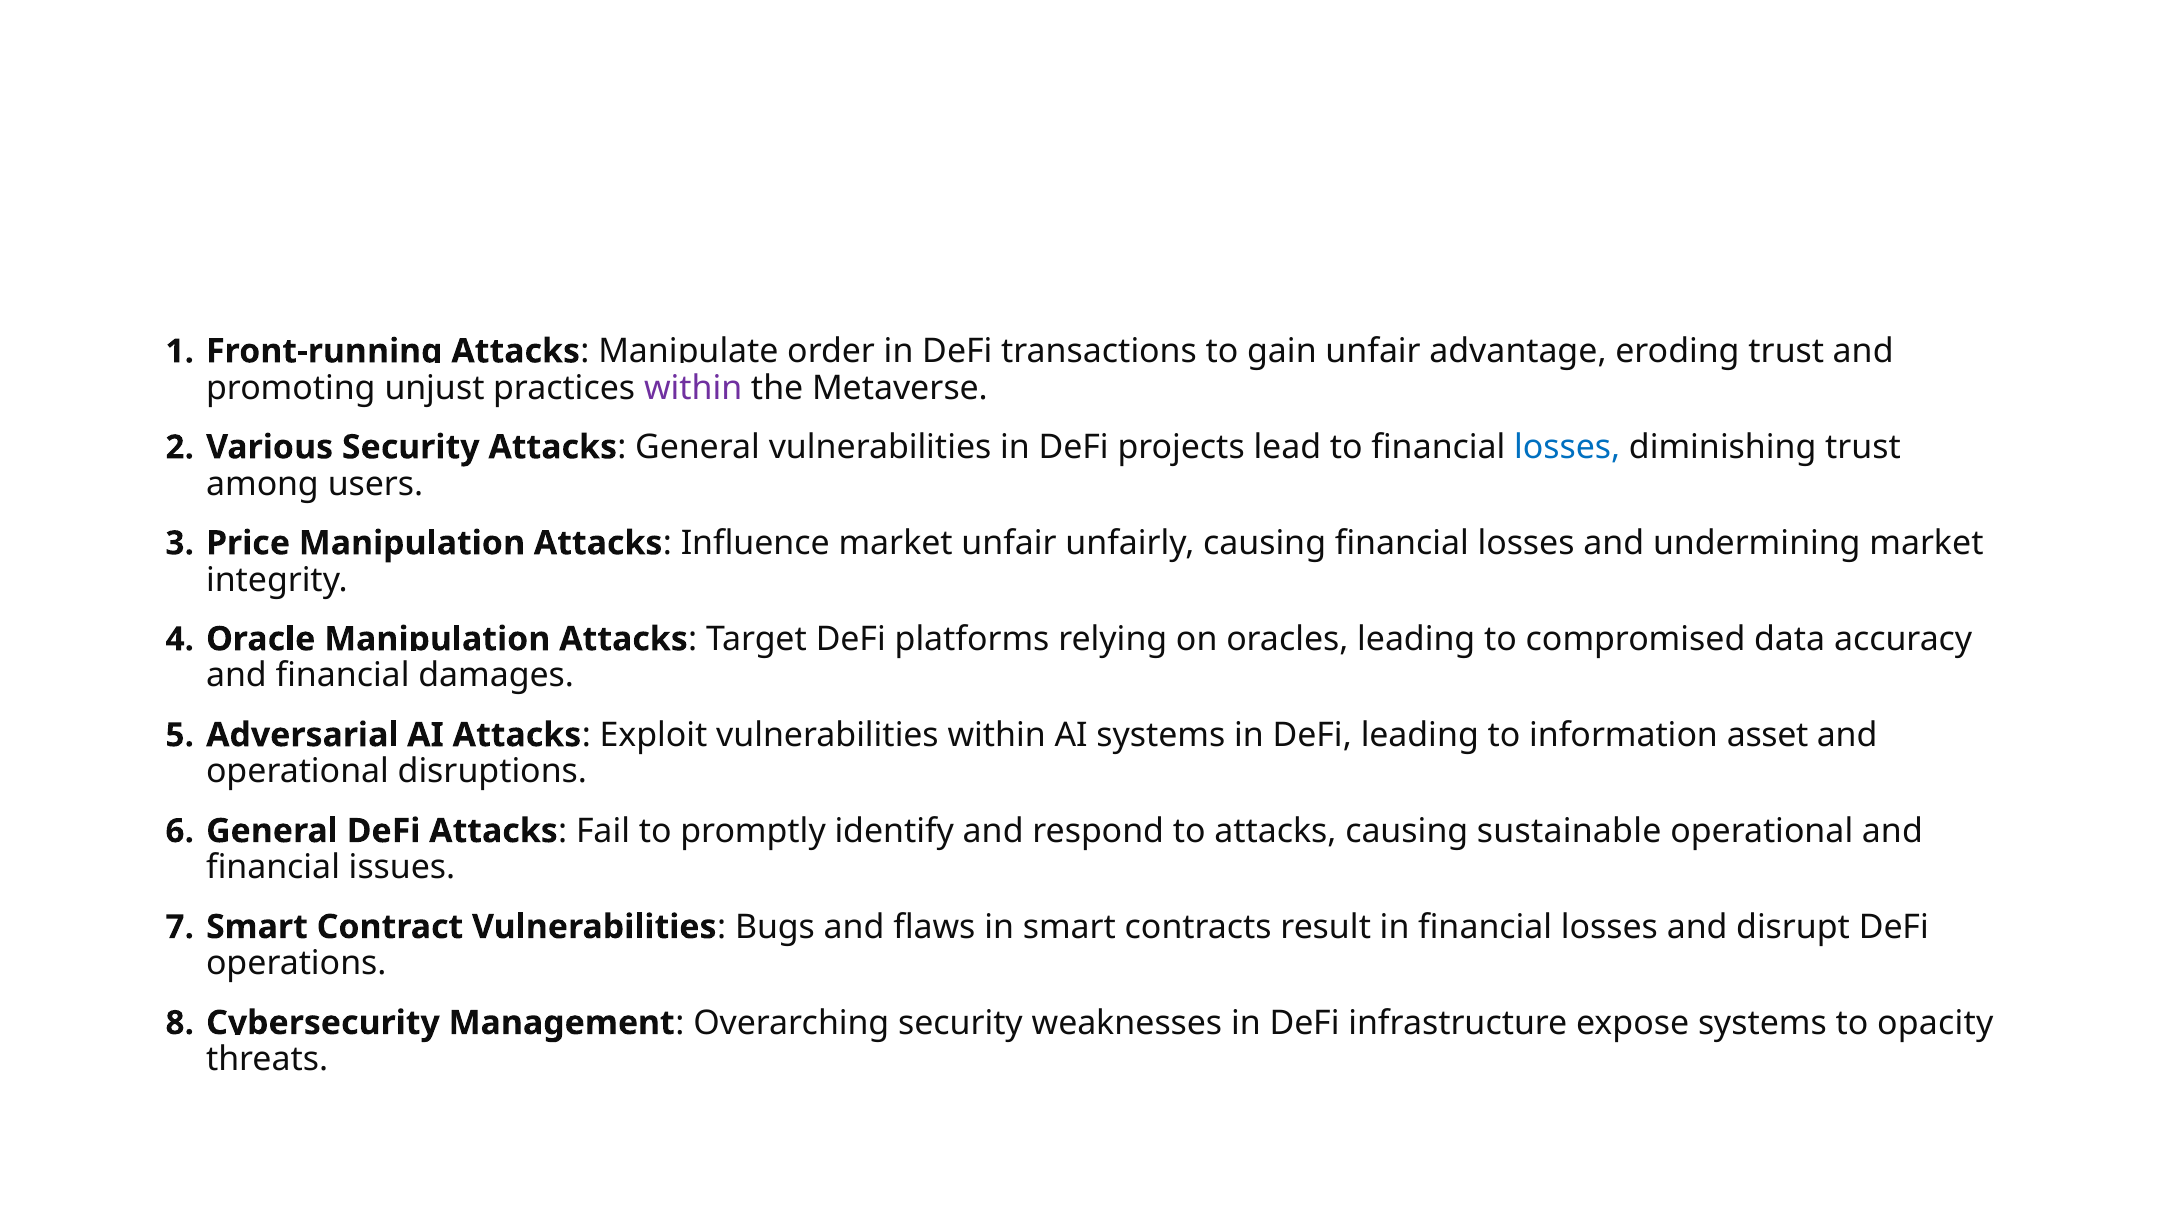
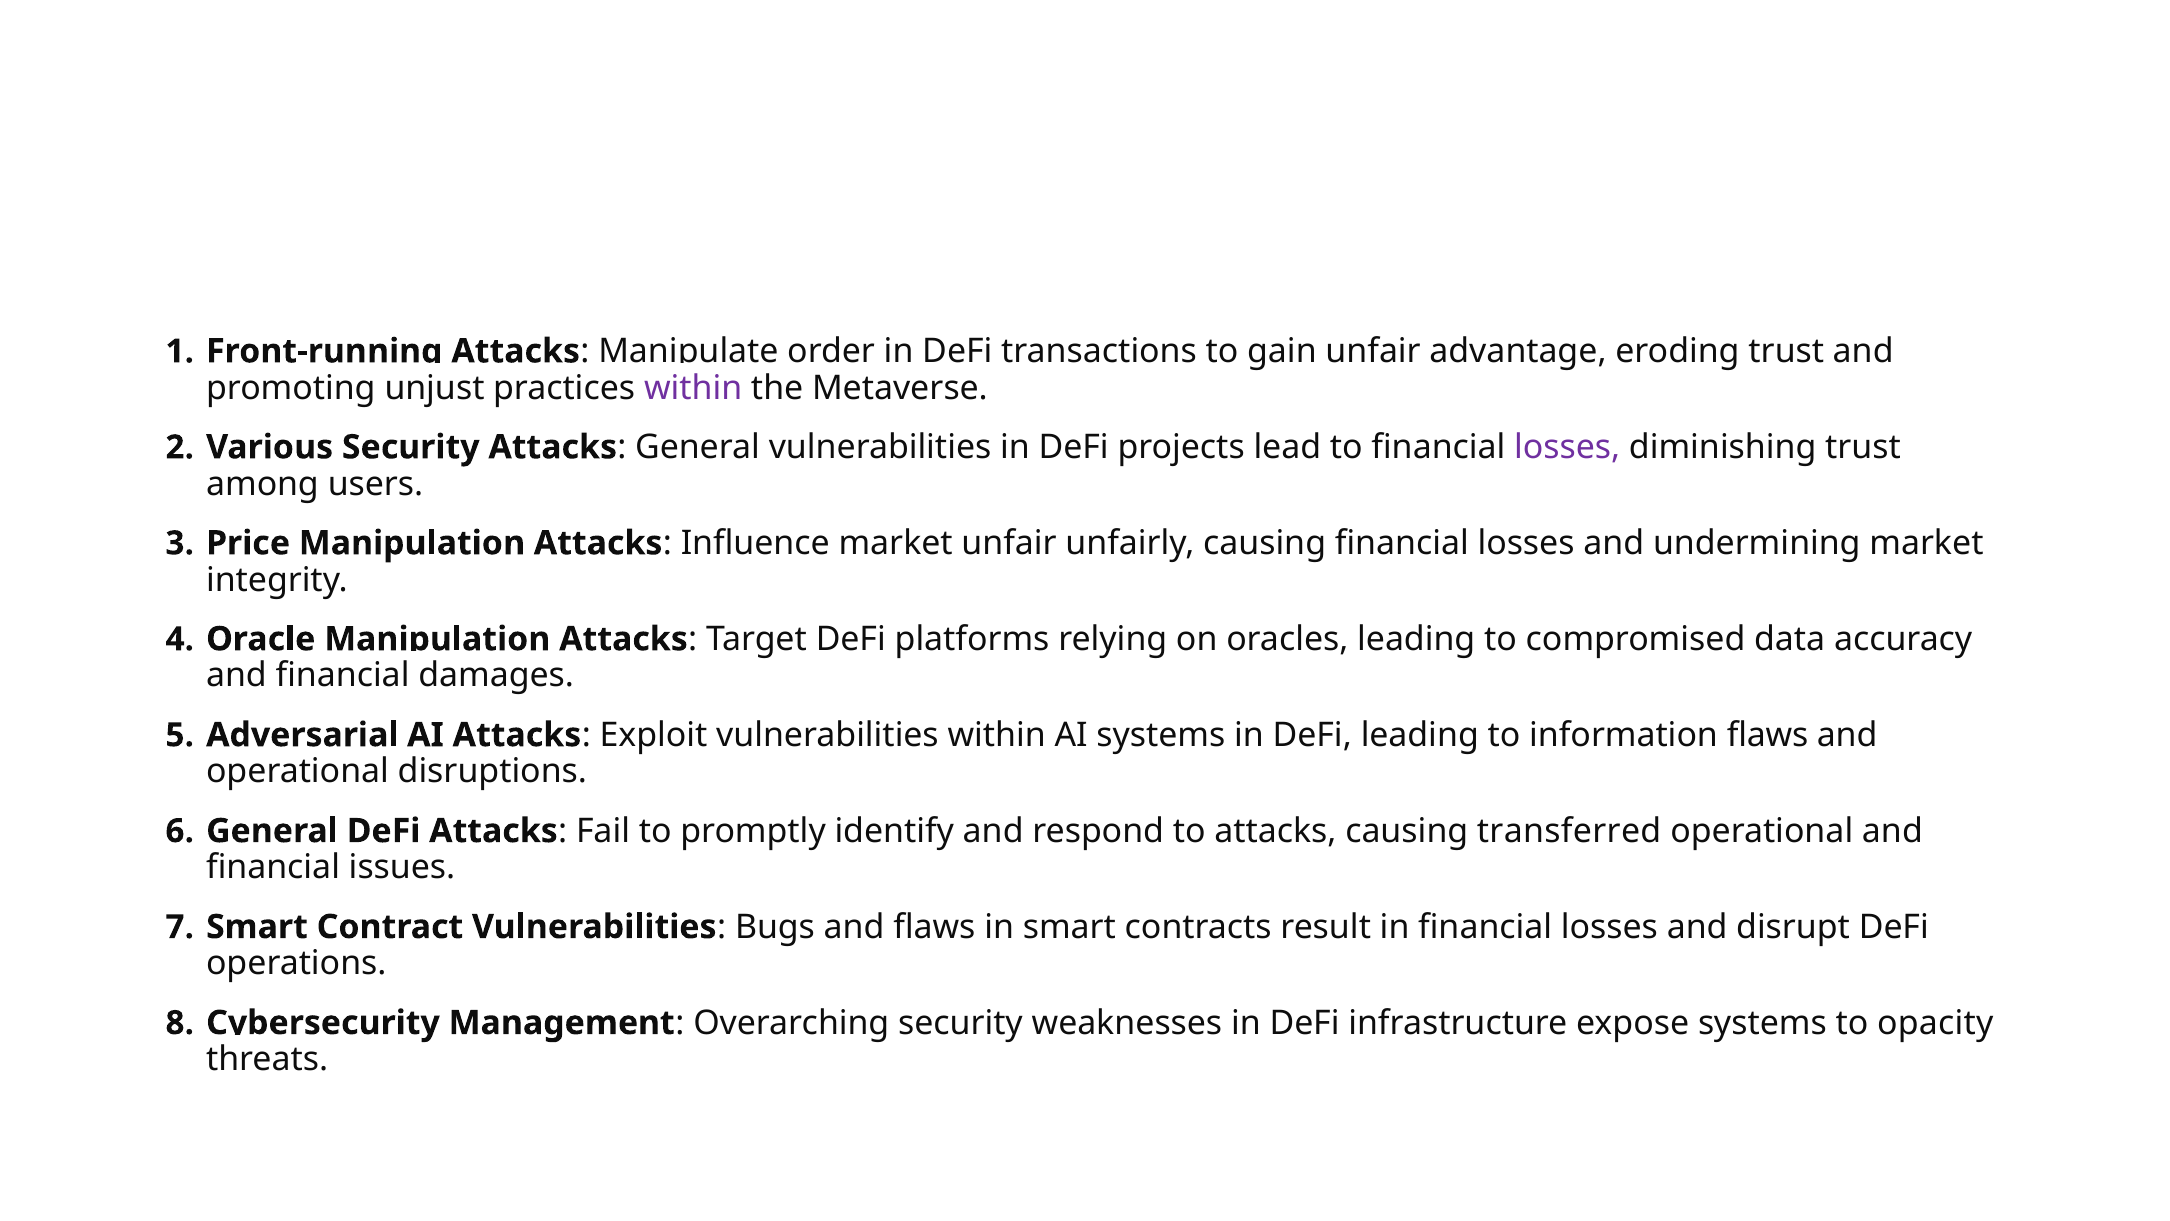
losses colour: blue -> purple (1567, 447)
information asset: asset -> flaws (1768, 735)
sustainable: sustainable -> transferred (1569, 831)
